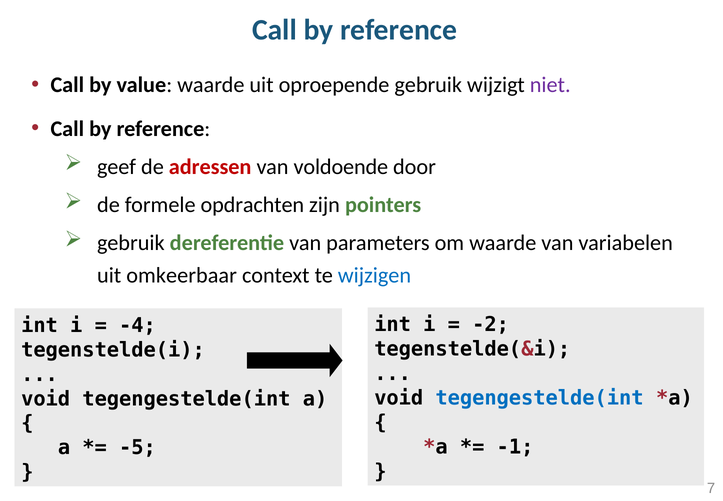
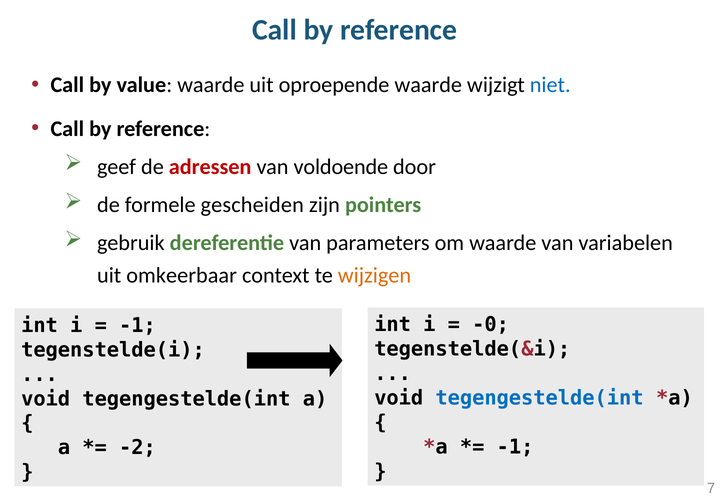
oproepende gebruik: gebruik -> waarde (428, 85)
niet colour: purple -> blue (550, 85)
opdrachten: opdrachten -> gescheiden (252, 205)
wijzigen colour: blue -> orange (374, 275)
-2: -2 -> -0 (491, 324)
-4: -4 -> -1 (137, 325)
-5: -5 -> -2 (137, 447)
